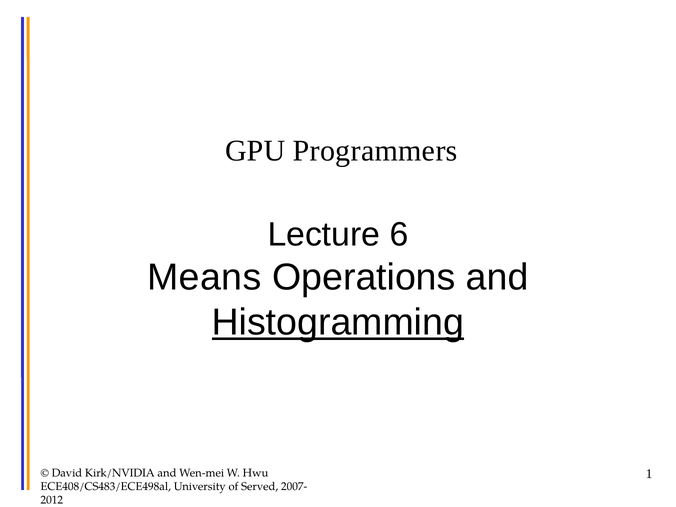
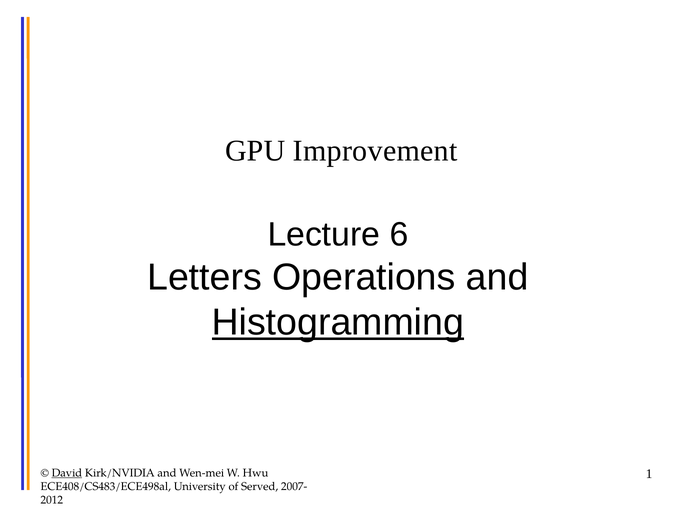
Programmers: Programmers -> Improvement (375, 151)
Means: Means -> Letters (204, 278)
David underline: none -> present (67, 473)
